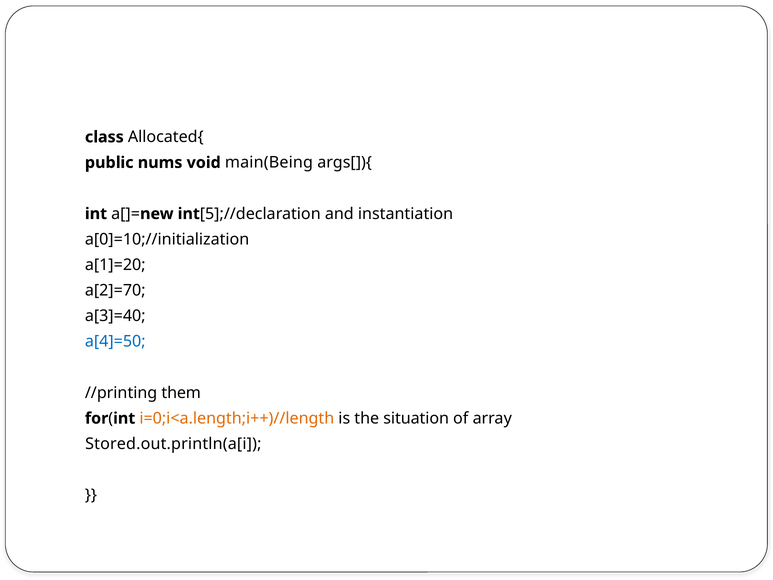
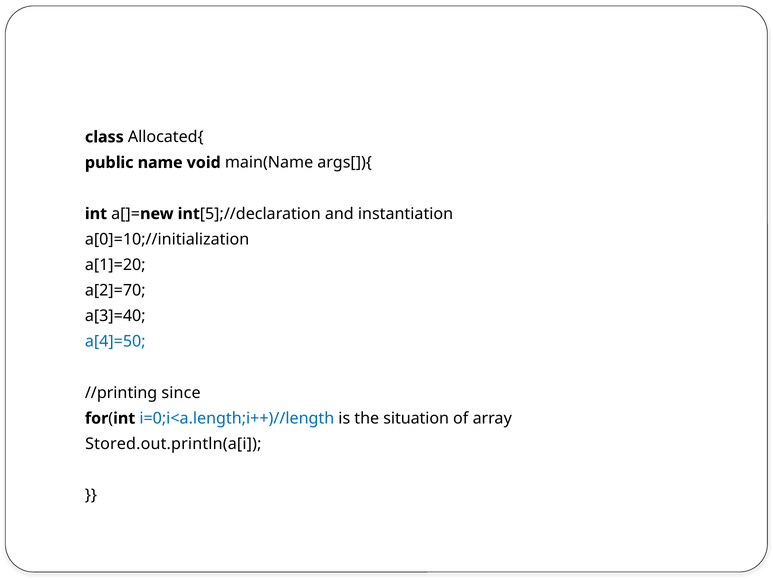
nums: nums -> name (160, 163)
main(Being: main(Being -> main(Name (269, 163)
them: them -> since (181, 393)
i=0;i<a.length;i++)//length colour: orange -> blue (237, 418)
